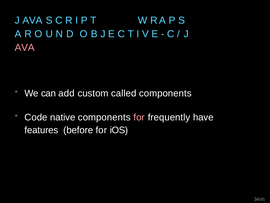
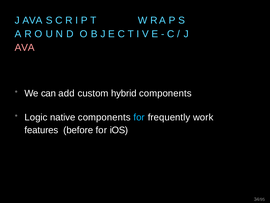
called: called -> hybrid (124, 93)
Code: Code -> Logic (36, 117)
for colour: pink -> light blue (139, 117)
have: have -> work (203, 117)
